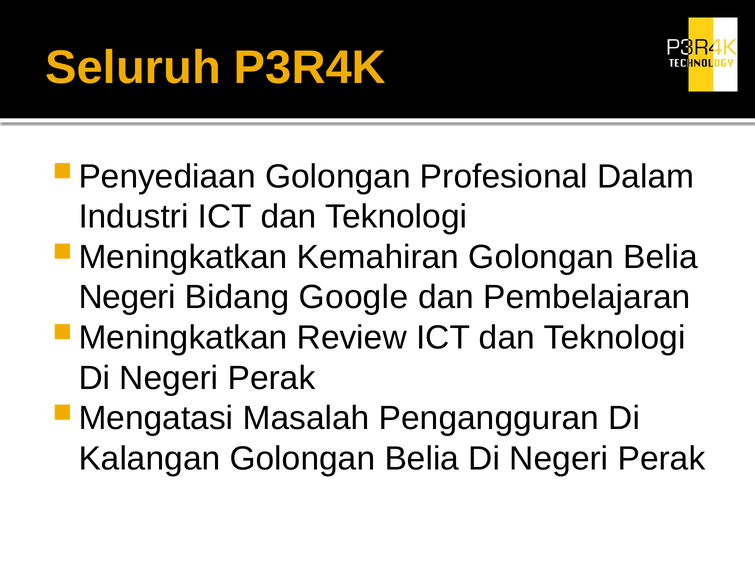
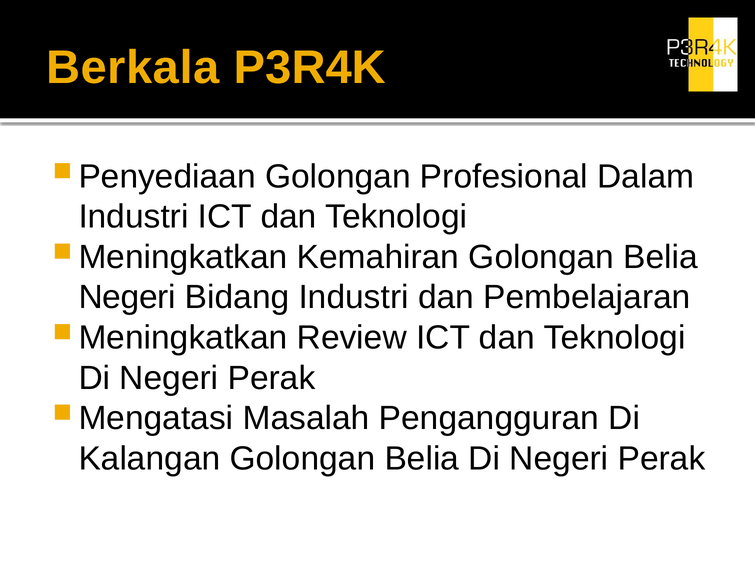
Seluruh: Seluruh -> Berkala (133, 68)
Bidang Google: Google -> Industri (354, 298)
